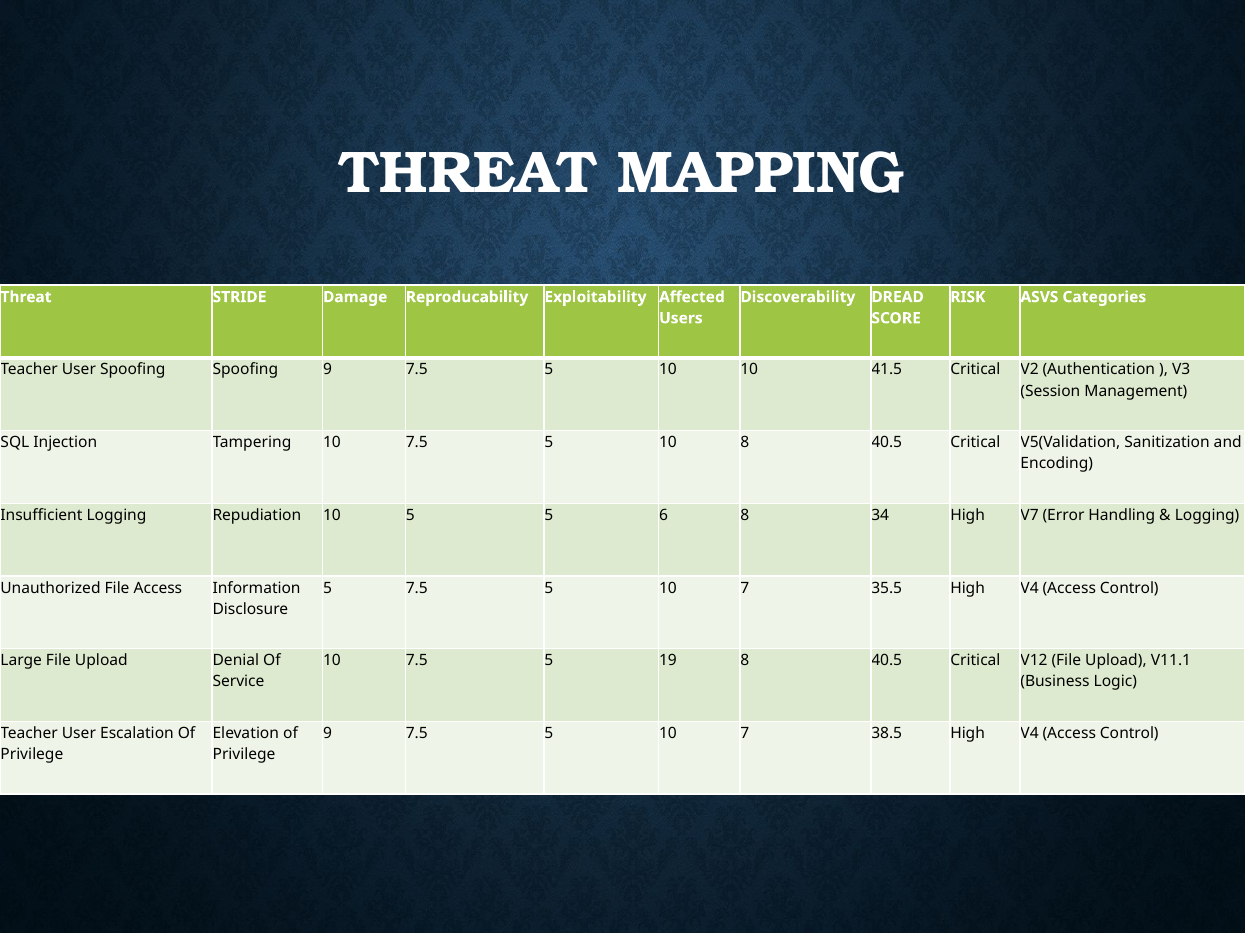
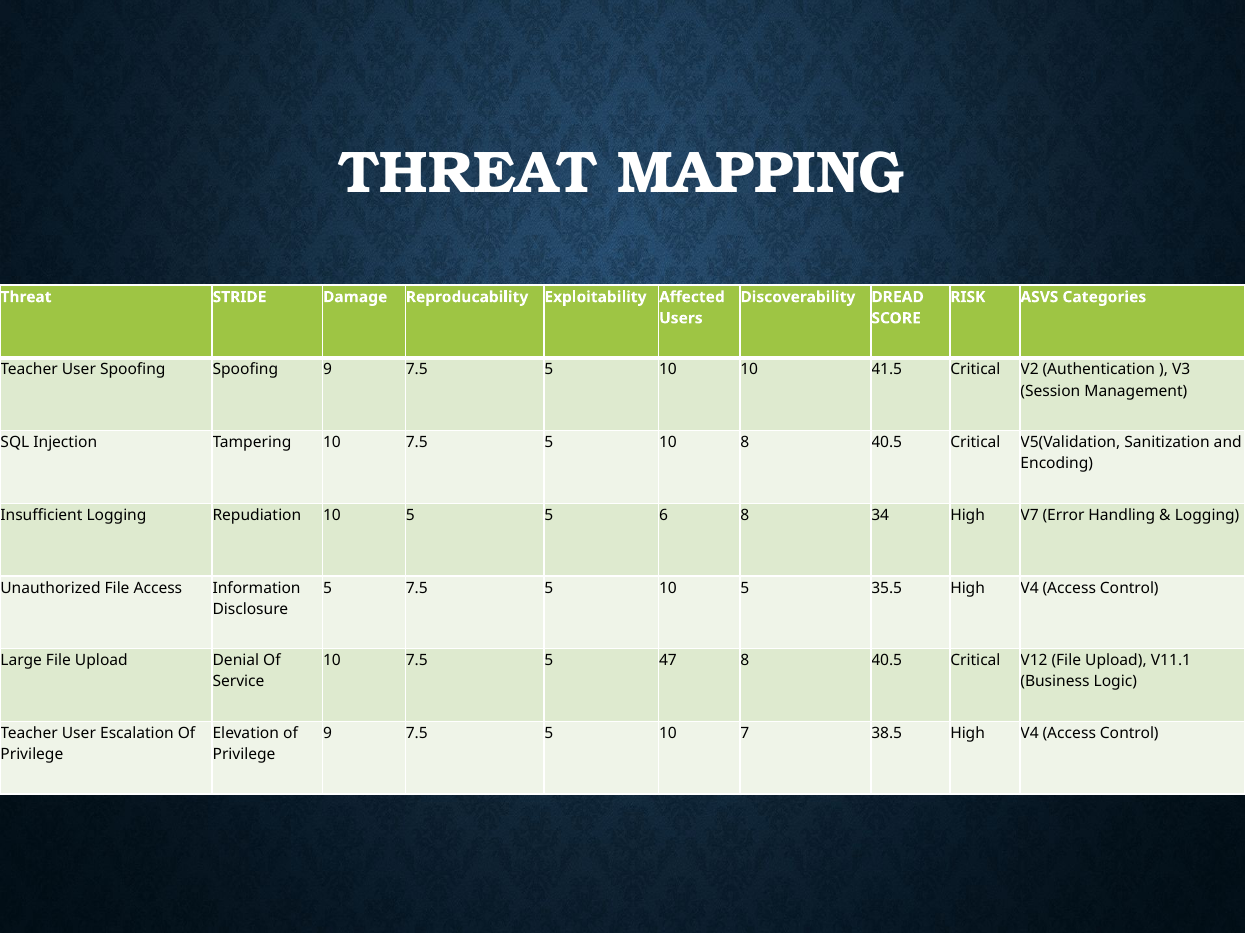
7: 7 -> 5 (745, 588)
19: 19 -> 47 (668, 661)
